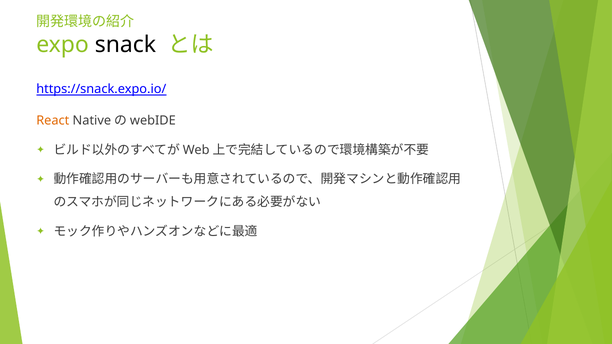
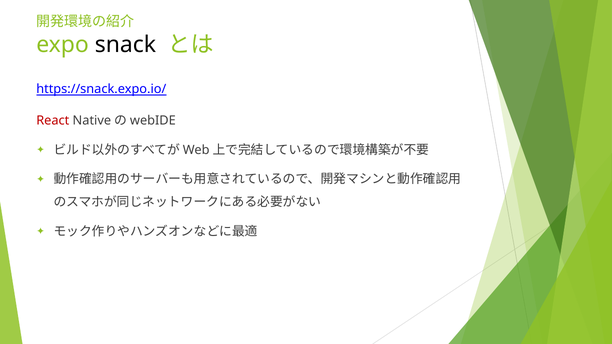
React colour: orange -> red (53, 121)
